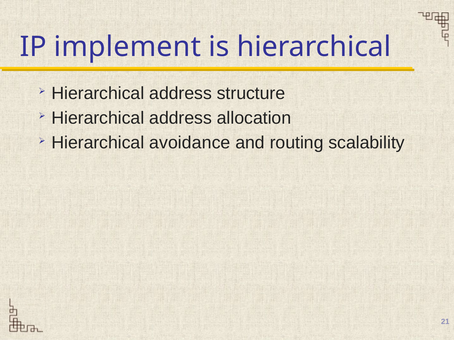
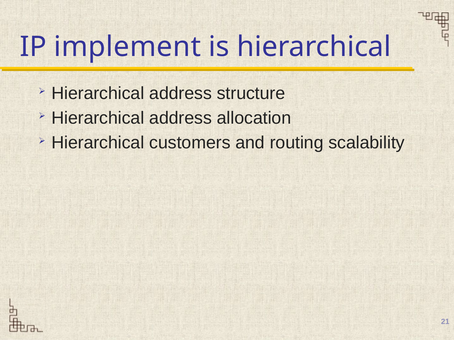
avoidance: avoidance -> customers (190, 143)
